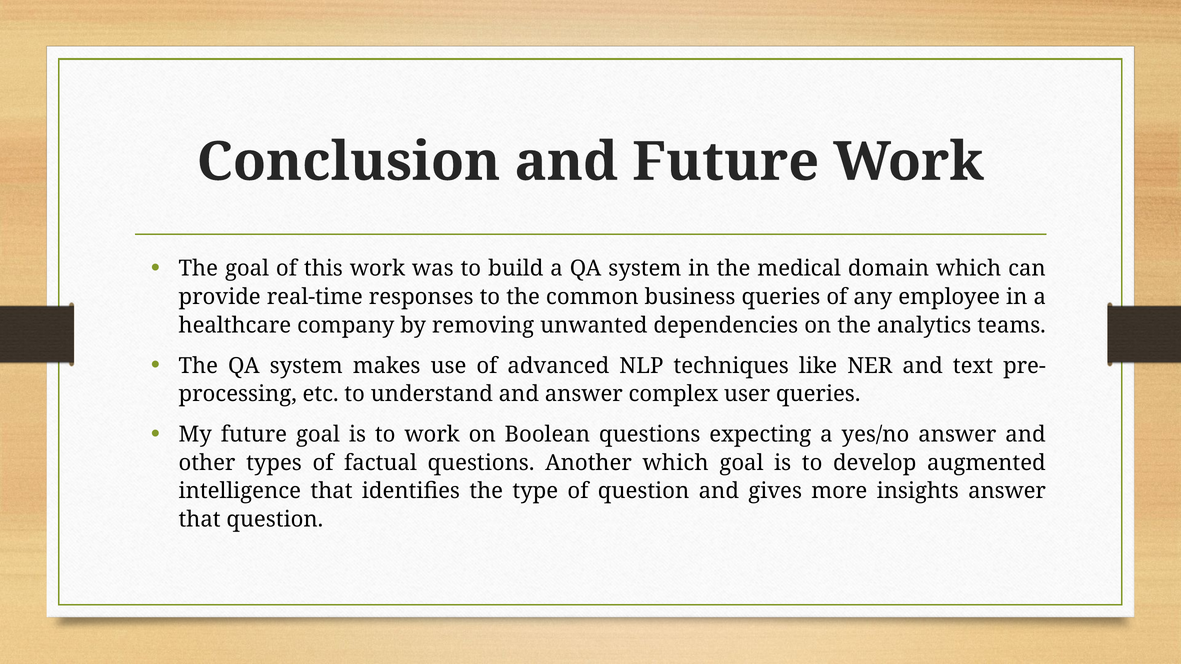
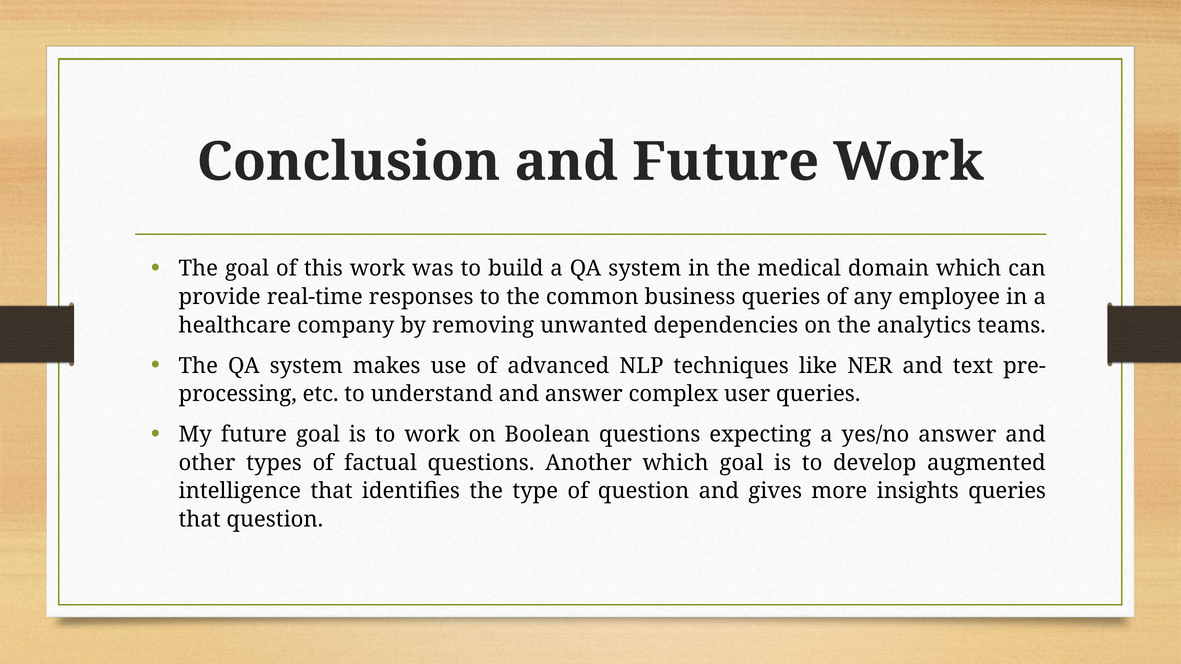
insights answer: answer -> queries (1007, 491)
